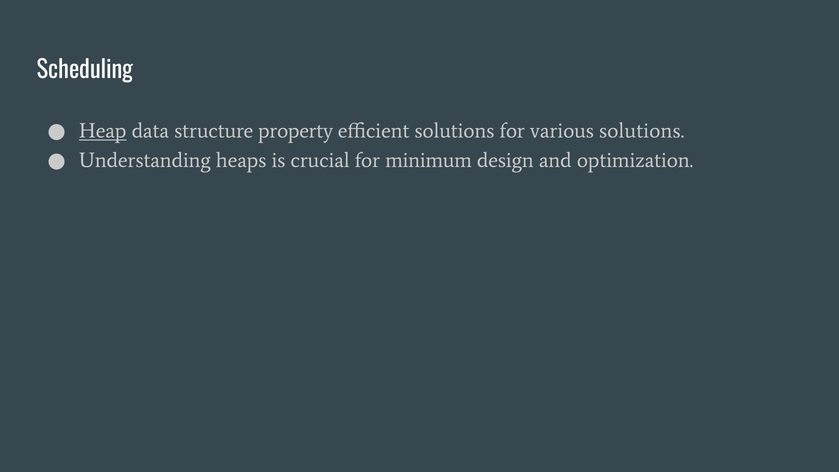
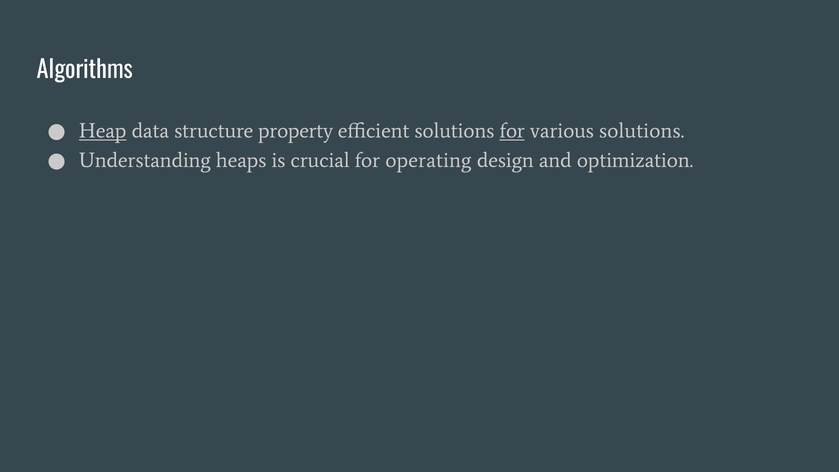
Scheduling: Scheduling -> Algorithms (85, 70)
for underline: none -> present (512, 131)
minimum: minimum -> operating (428, 160)
